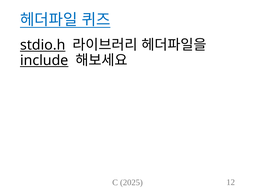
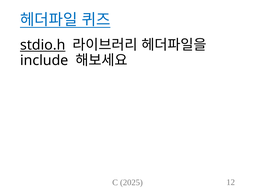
include underline: present -> none (44, 60)
